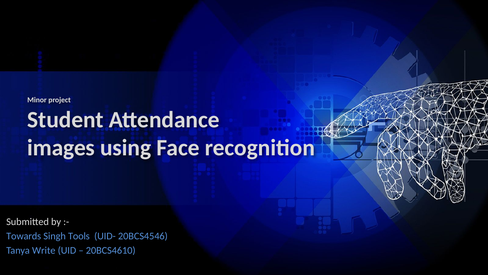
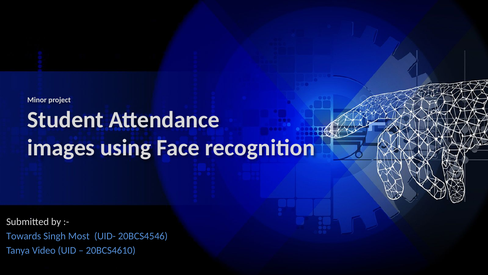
Tools: Tools -> Most (79, 236)
Write: Write -> Video (44, 250)
